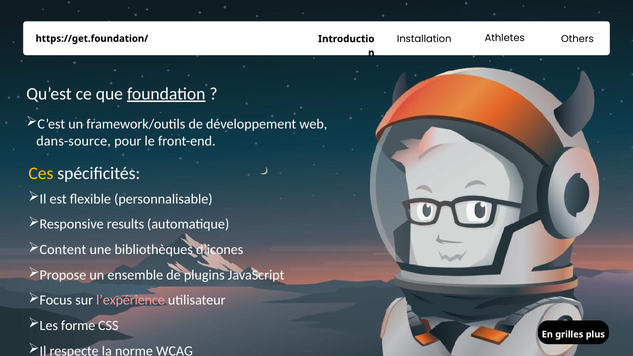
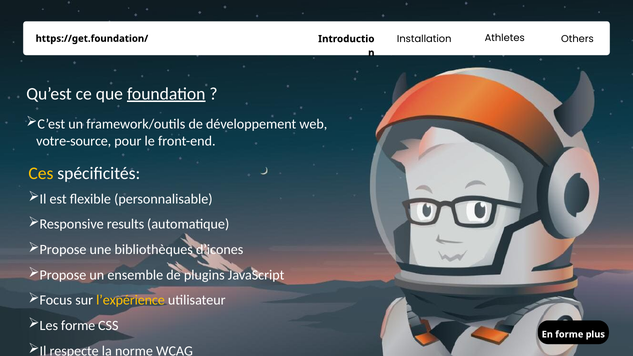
dans-source: dans-source -> votre-source (74, 141)
Content: Content -> Propose (63, 250)
l’expérience colour: pink -> yellow (131, 300)
En grilles: grilles -> forme (569, 334)
